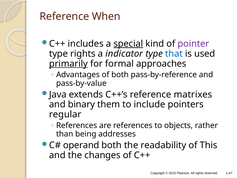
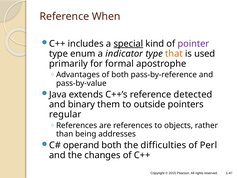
type rights: rights -> enum (83, 54)
that colour: blue -> orange (174, 54)
primarily underline: present -> none (68, 64)
approaches: approaches -> apostrophe (161, 64)
matrixes: matrixes -> detected (193, 94)
include: include -> outside (150, 104)
readability: readability -> difficulties (163, 145)
This: This -> Perl (208, 145)
